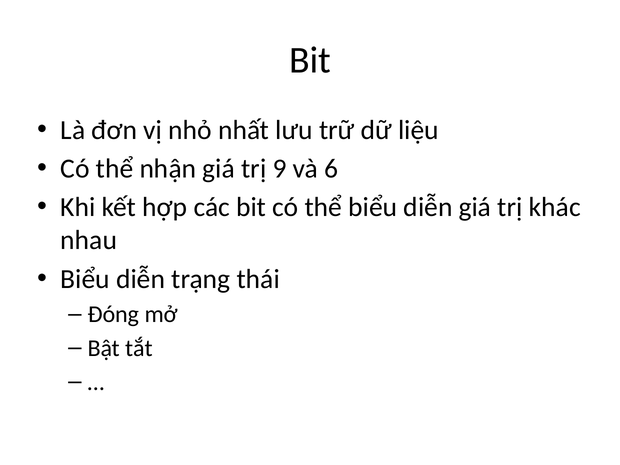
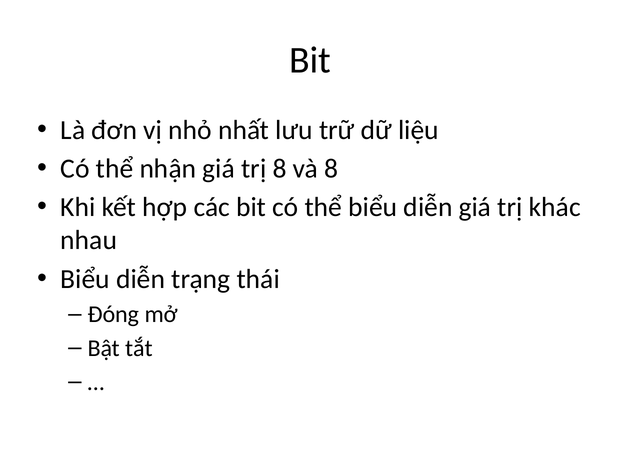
trị 9: 9 -> 8 (279, 169)
và 6: 6 -> 8 (331, 169)
